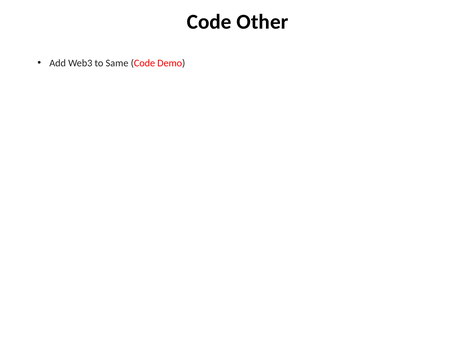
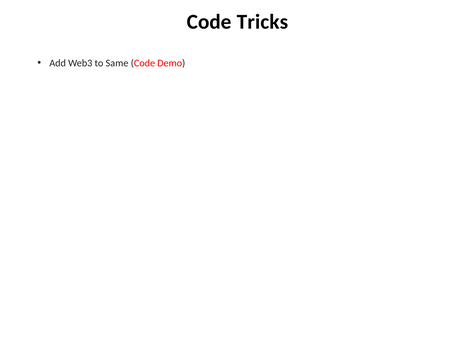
Other: Other -> Tricks (262, 22)
